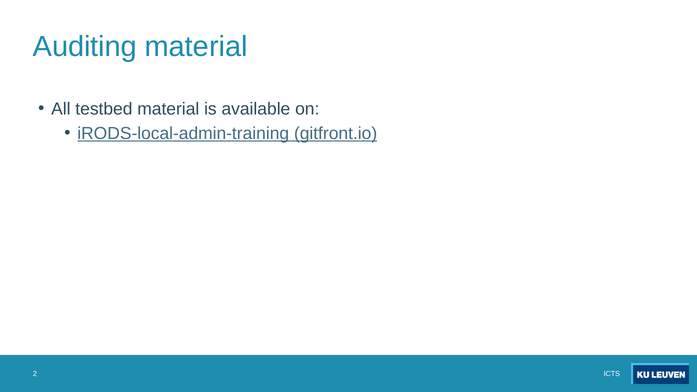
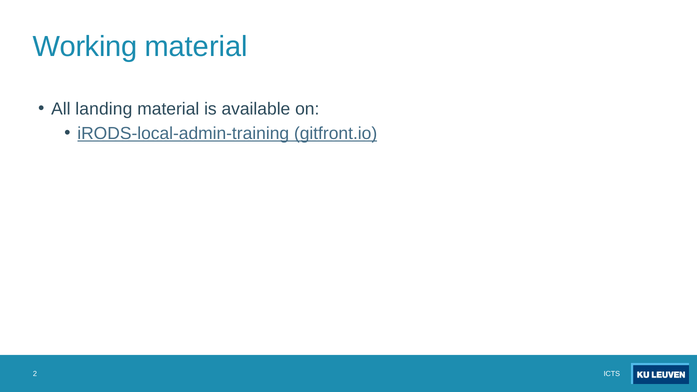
Auditing: Auditing -> Working (85, 47)
testbed: testbed -> landing (104, 109)
